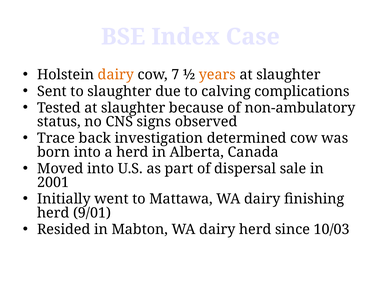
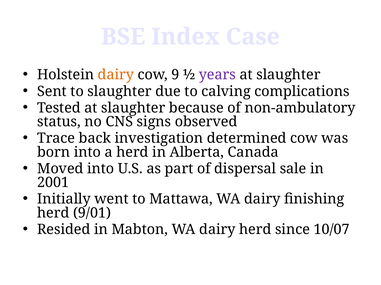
7: 7 -> 9 (175, 75)
years colour: orange -> purple (217, 75)
10/03: 10/03 -> 10/07 (332, 230)
